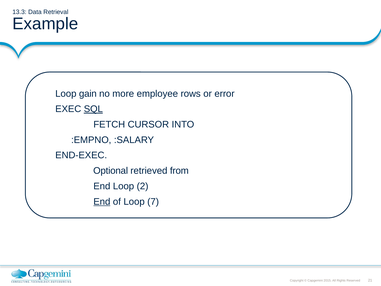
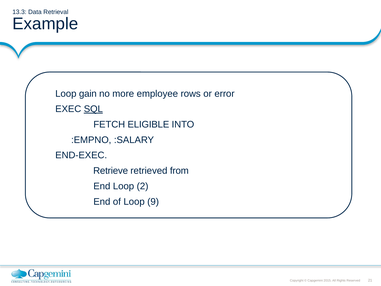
CURSOR: CURSOR -> ELIGIBLE (148, 124)
Optional: Optional -> Retrieve (111, 171)
End underline: present -> none (102, 201)
7: 7 -> 9 (153, 201)
